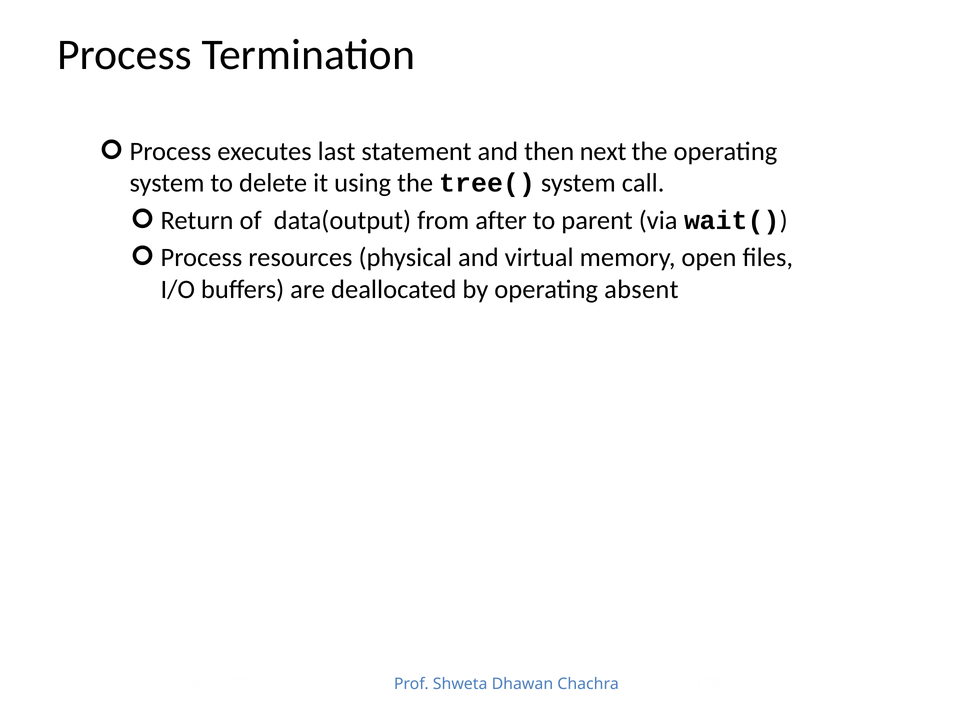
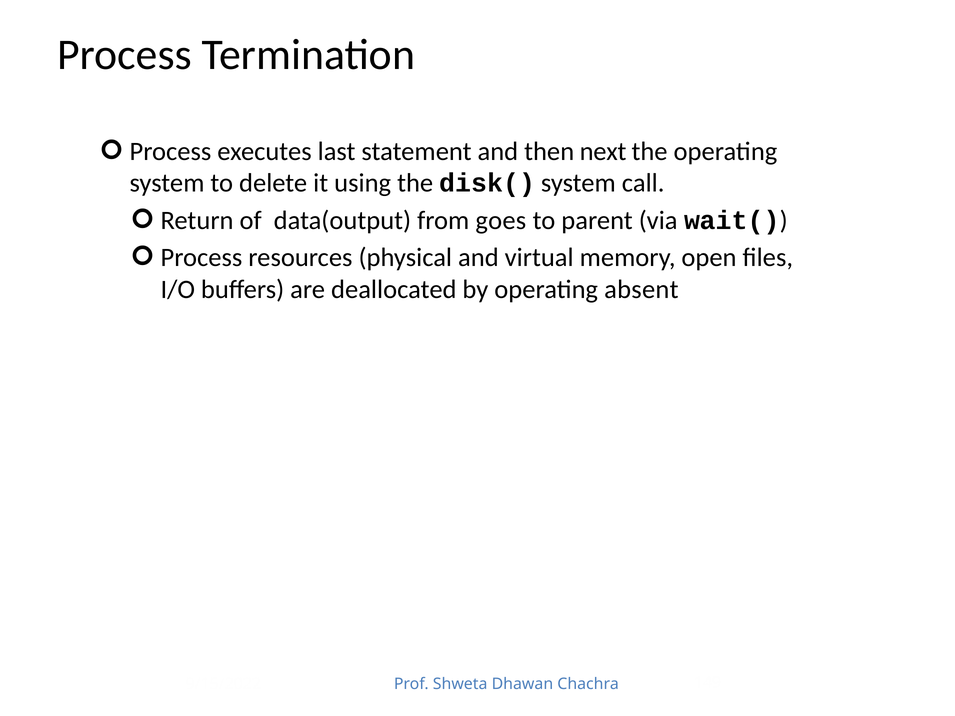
tree(: tree( -> disk( (487, 183)
after: after -> goes (501, 220)
